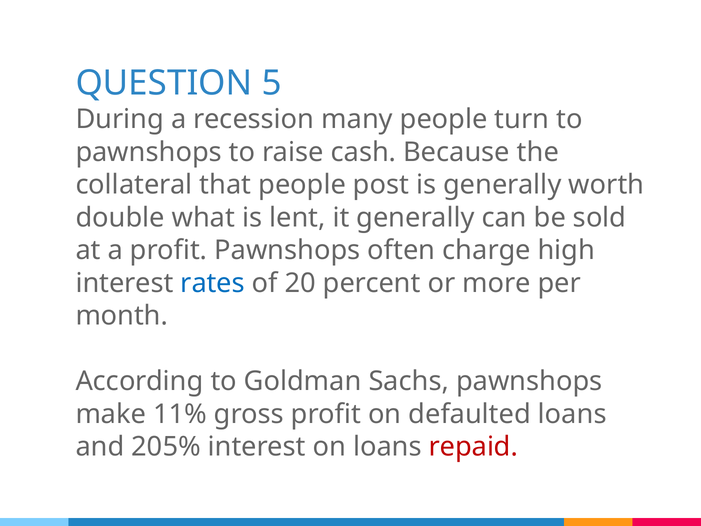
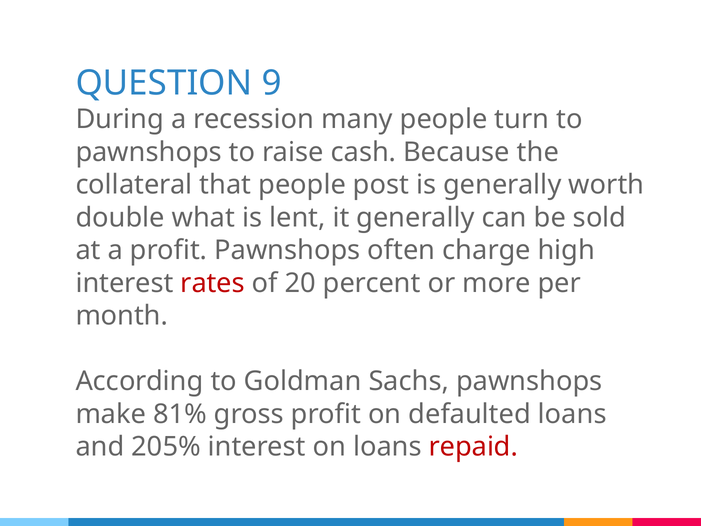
5: 5 -> 9 (272, 83)
rates colour: blue -> red (213, 283)
11%: 11% -> 81% (180, 414)
